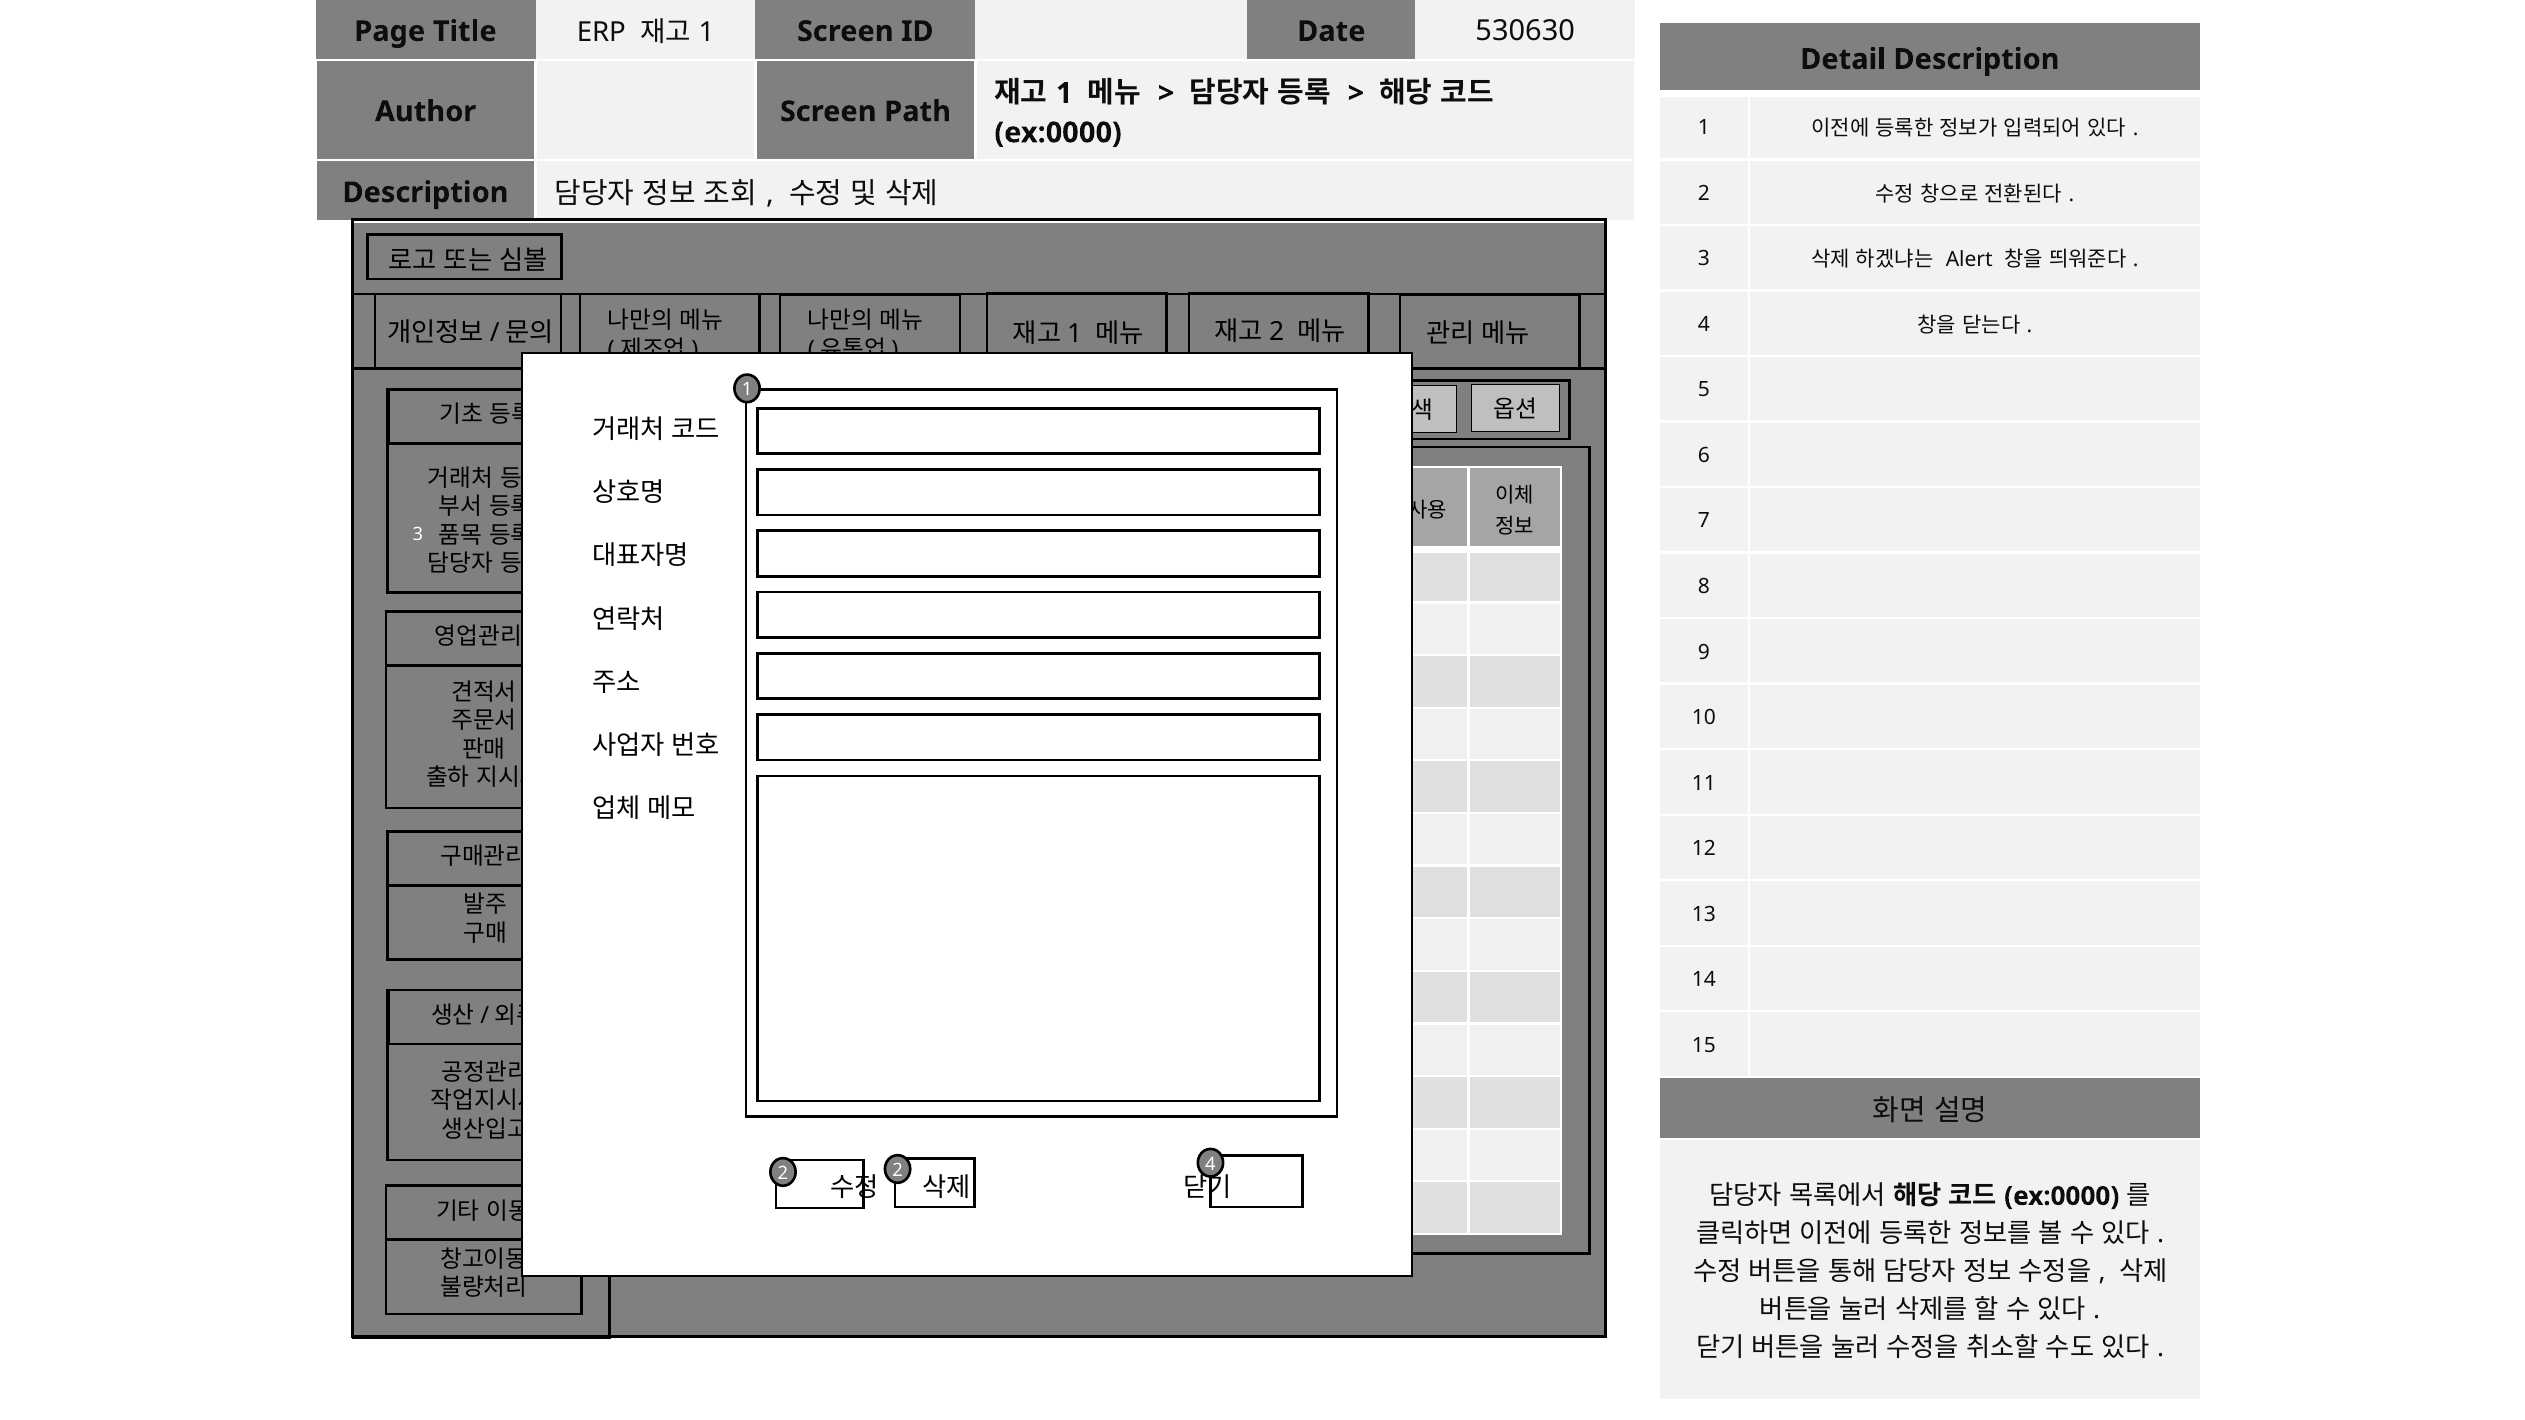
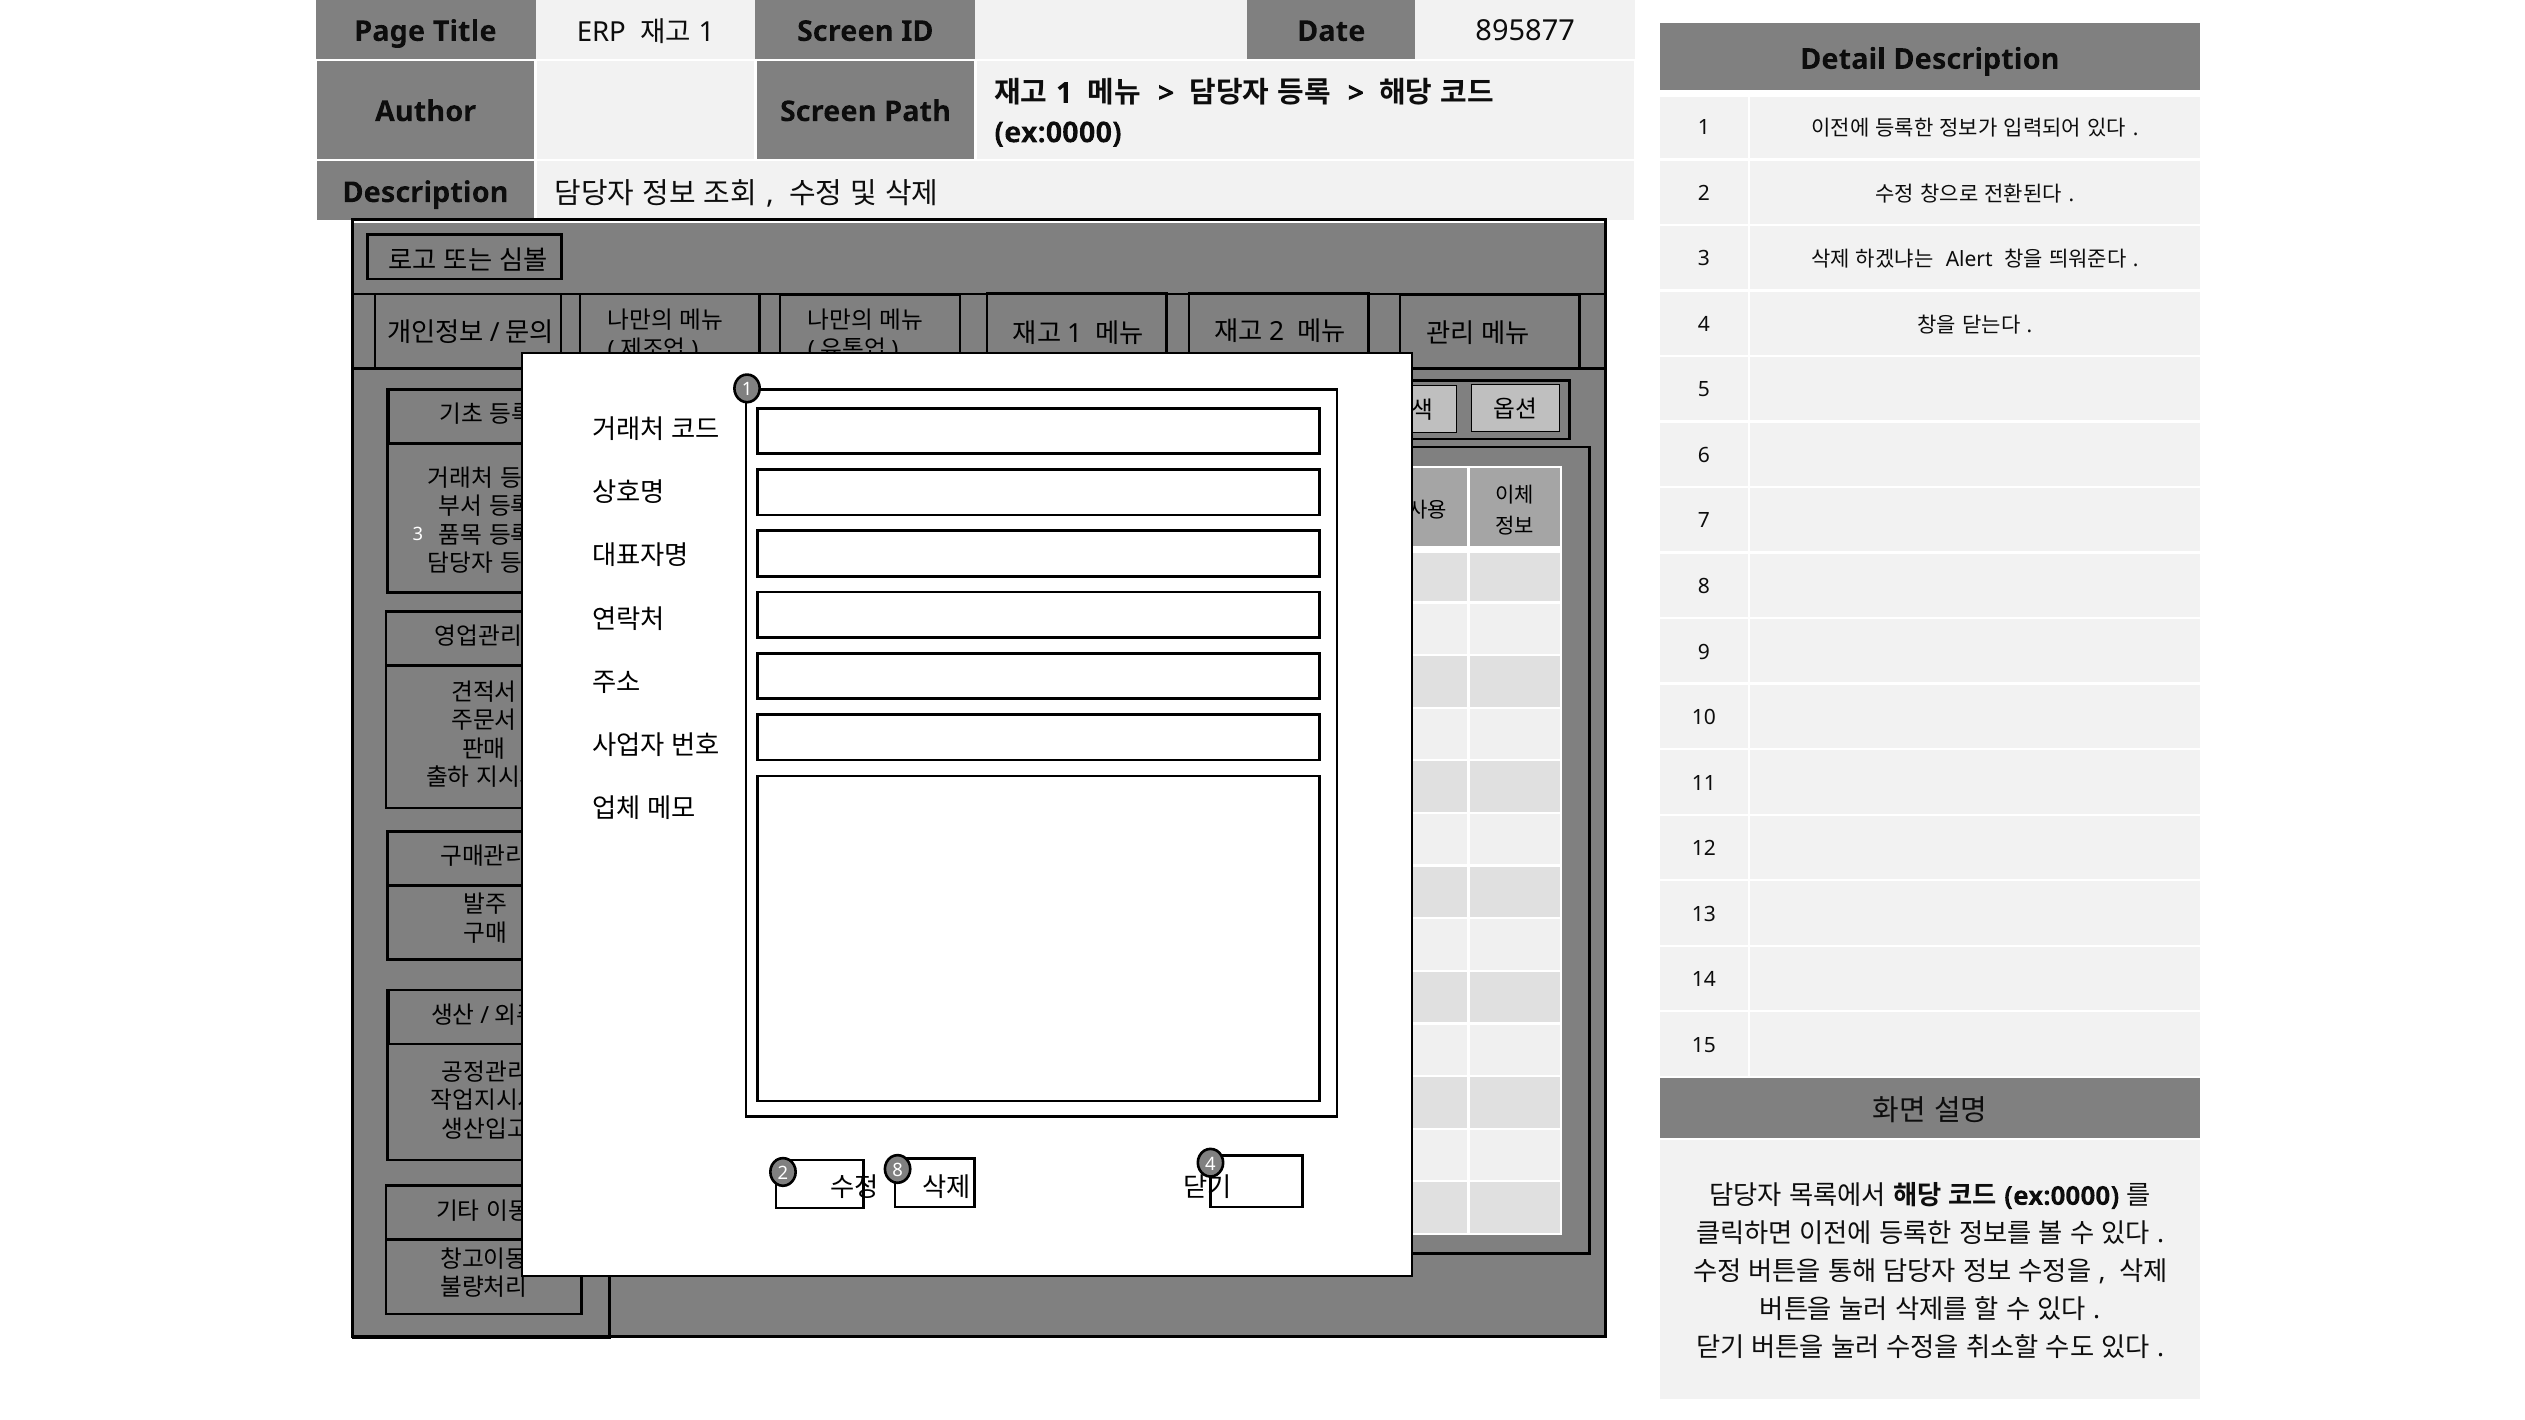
530630: 530630 -> 895877 (1525, 31)
2: 2 -> 8 (898, 1170)
